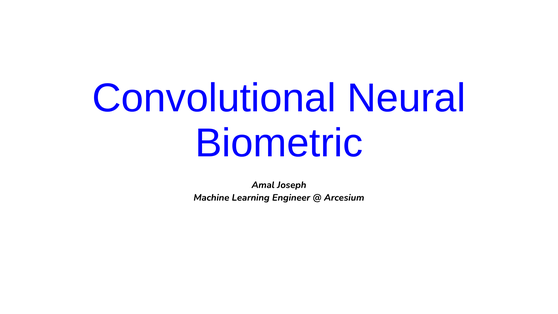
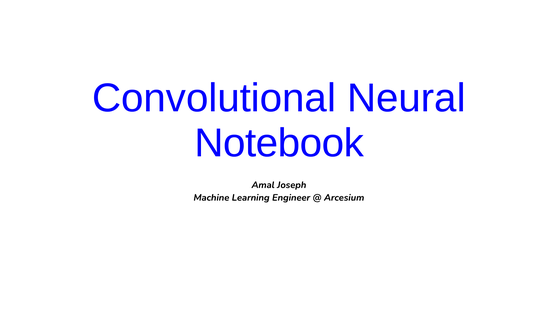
Biometric: Biometric -> Notebook (279, 143)
